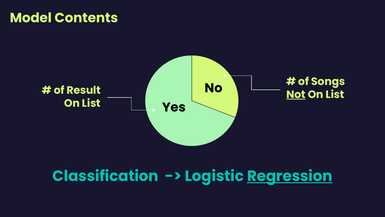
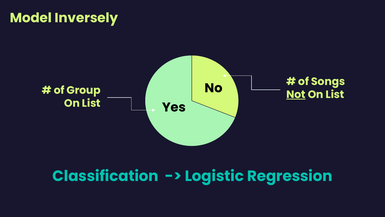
Contents: Contents -> Inversely (86, 18)
Result: Result -> Group (84, 90)
Regression underline: present -> none (290, 176)
